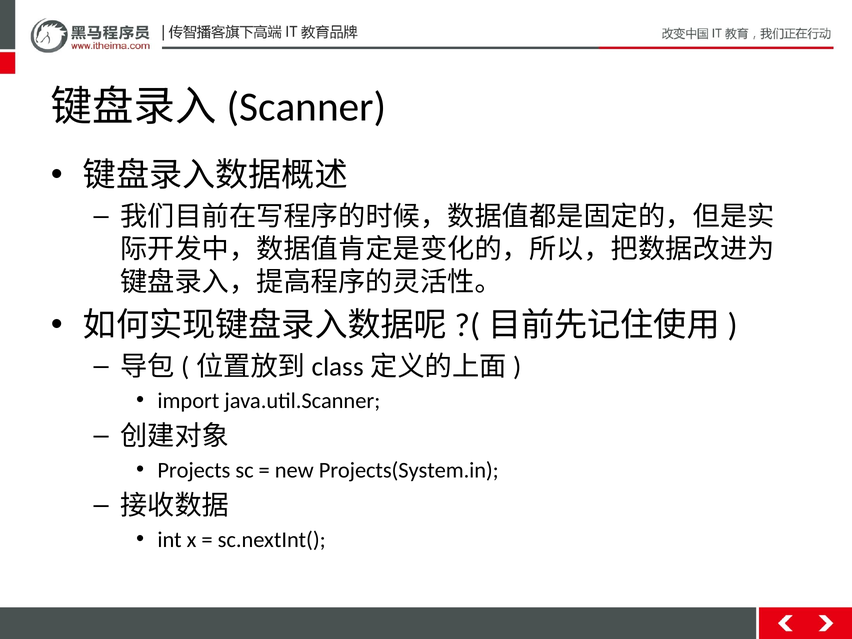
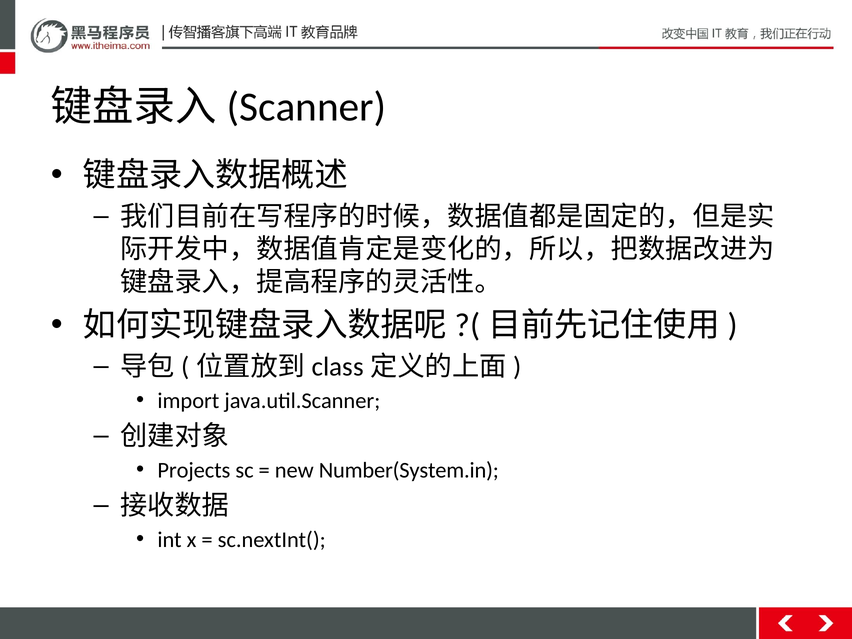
Projects(System.in: Projects(System.in -> Number(System.in (409, 470)
